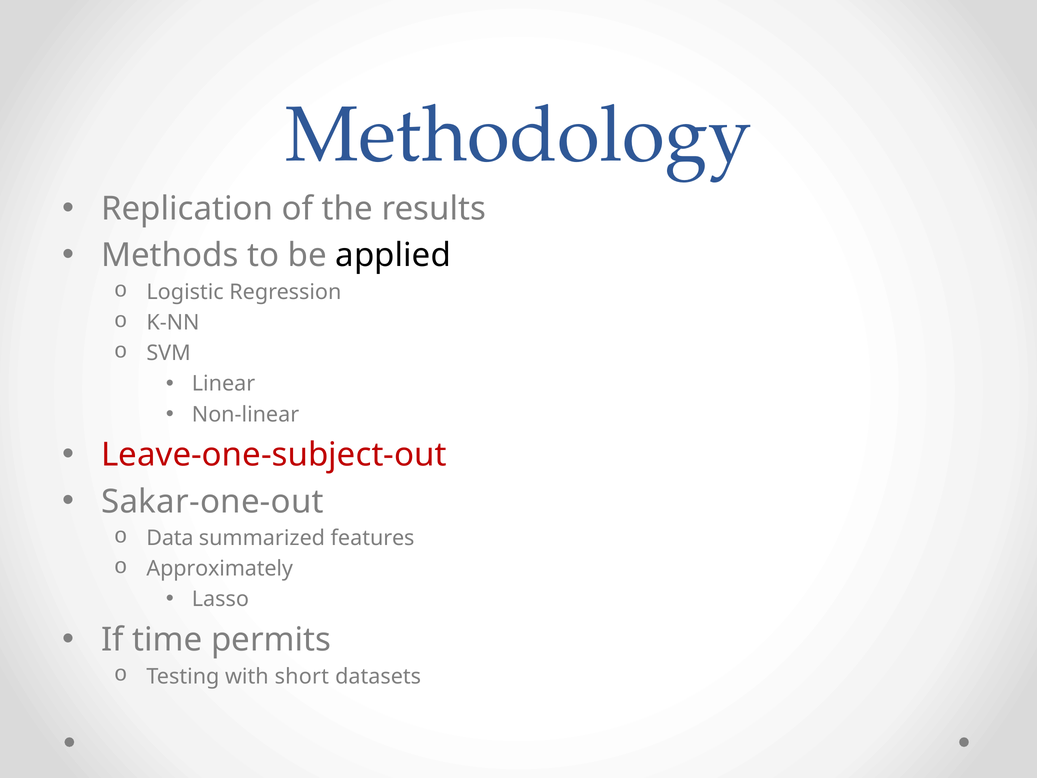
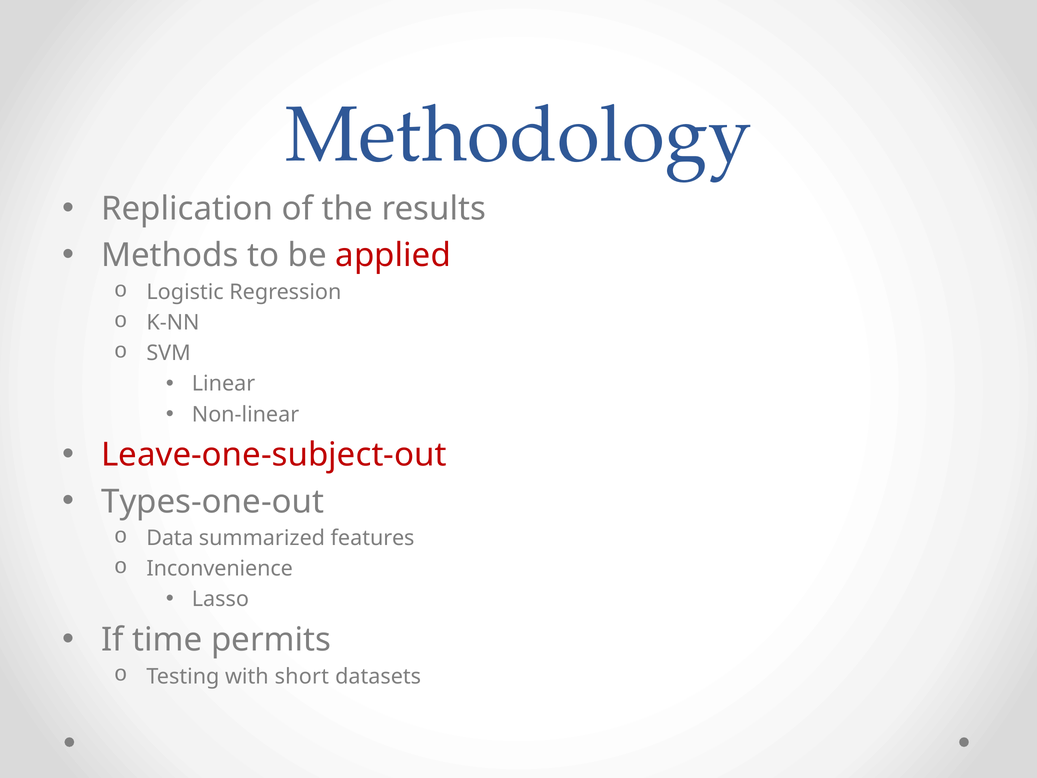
applied colour: black -> red (393, 255)
Sakar-one-out: Sakar-one-out -> Types-one-out (213, 501)
Approximately: Approximately -> Inconvenience (220, 569)
